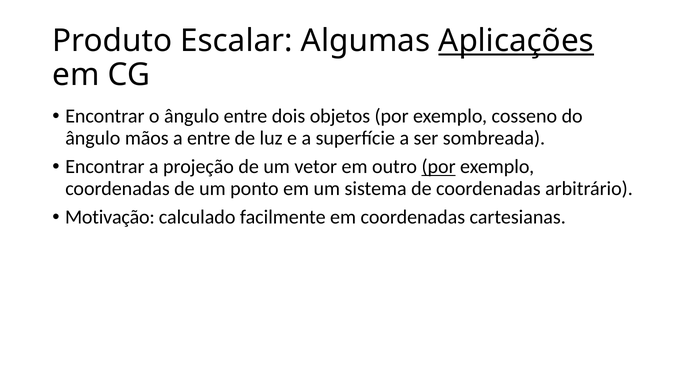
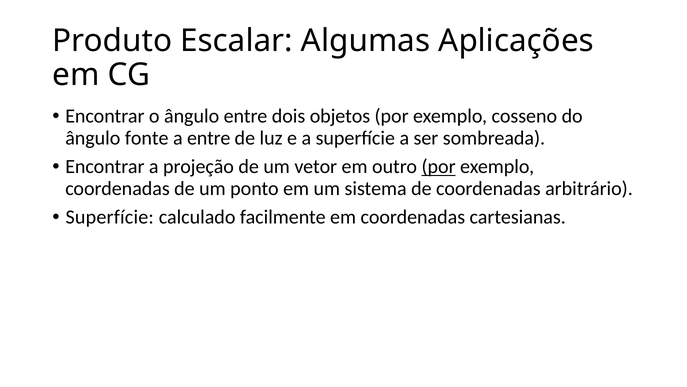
Aplicações underline: present -> none (516, 41)
mãos: mãos -> fonte (147, 138)
Motivação: Motivação -> Superfície (110, 217)
